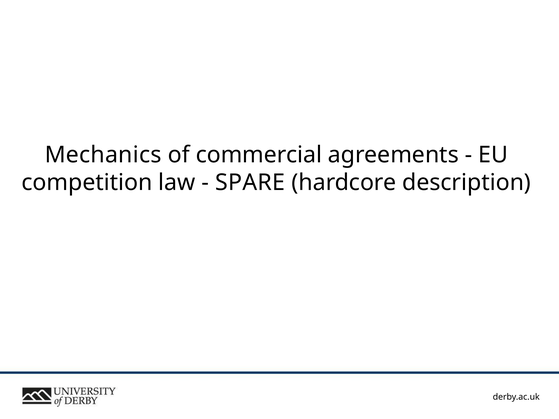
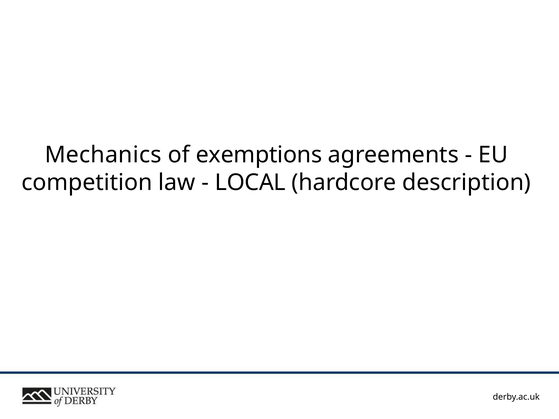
commercial: commercial -> exemptions (259, 155)
SPARE: SPARE -> LOCAL (250, 183)
